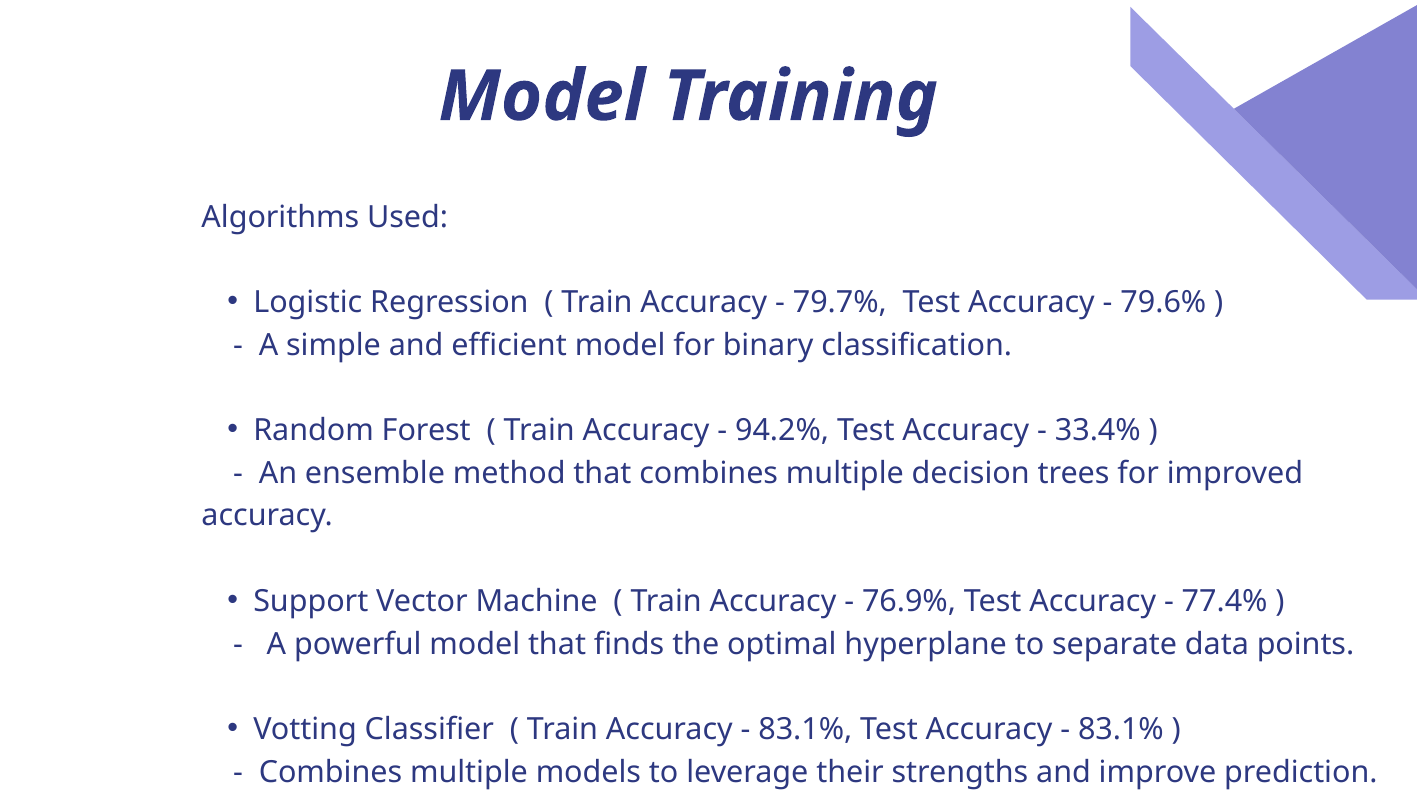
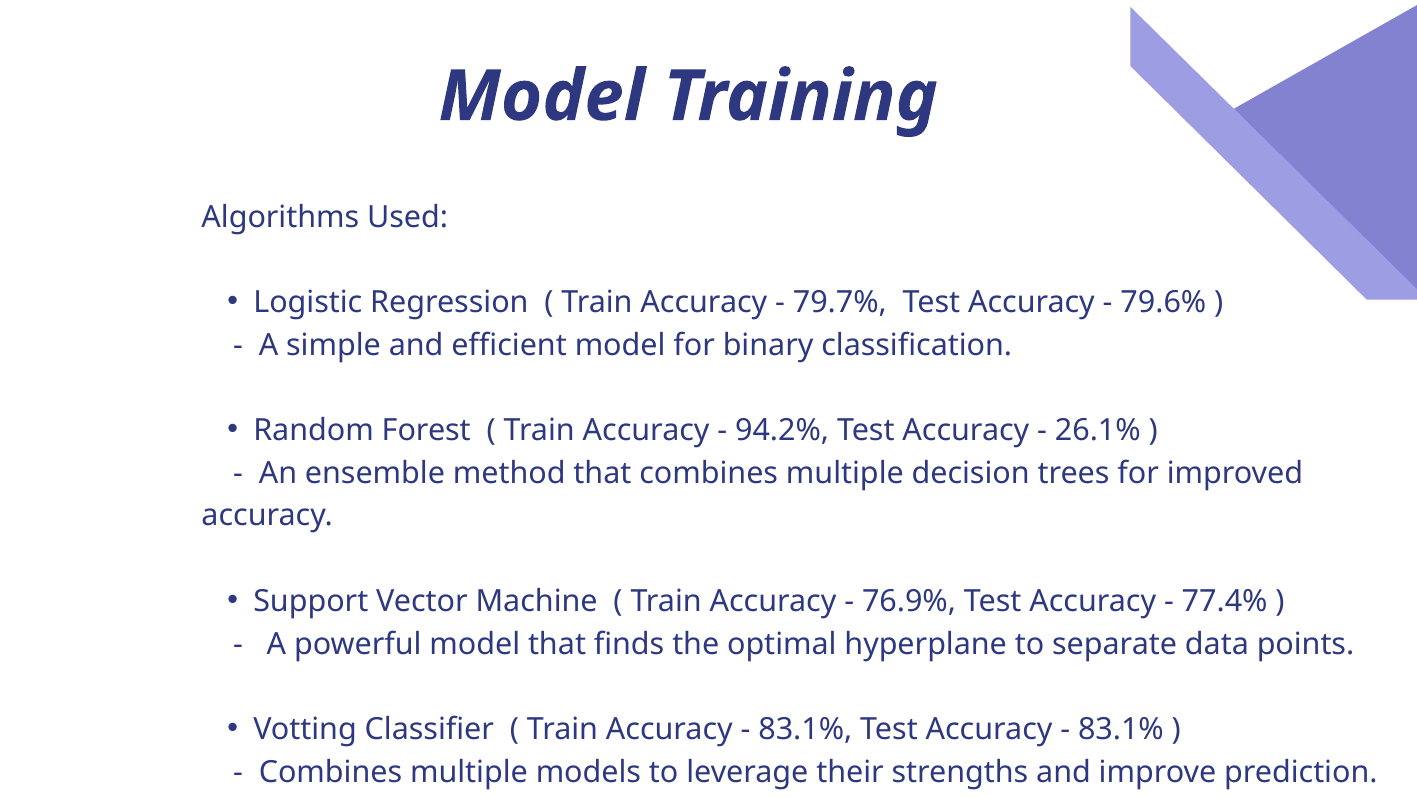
33.4%: 33.4% -> 26.1% (1098, 431)
